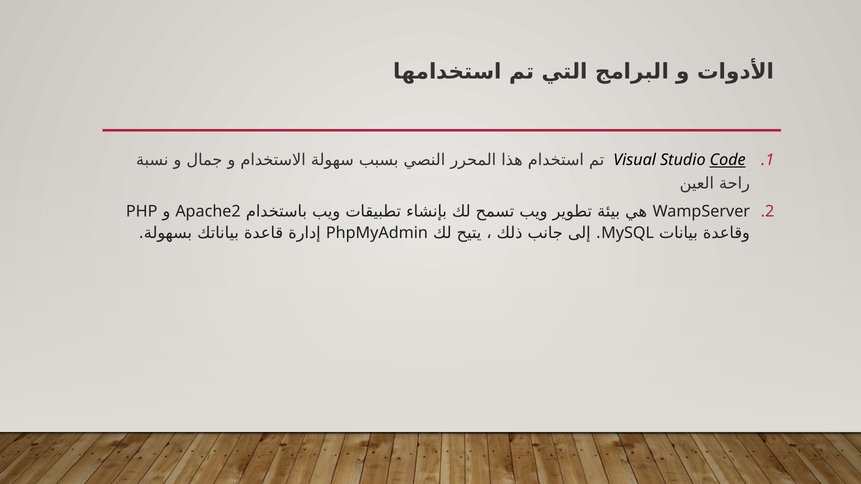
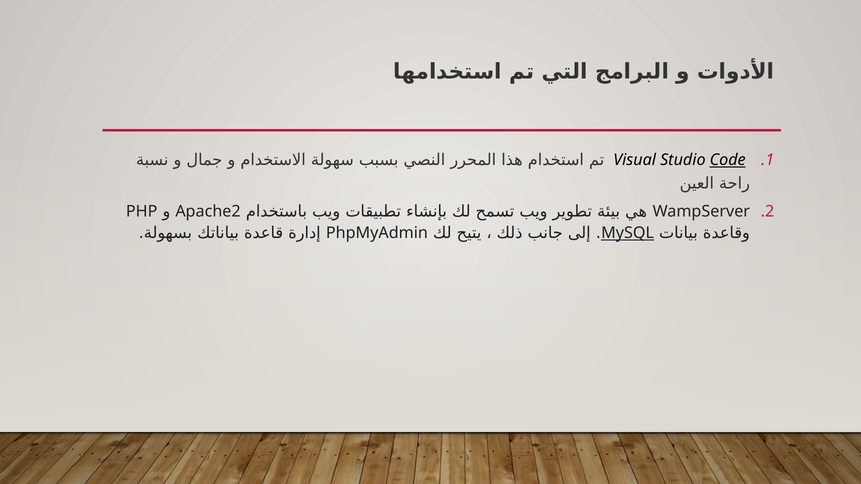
MySQL underline: none -> present (628, 233)
